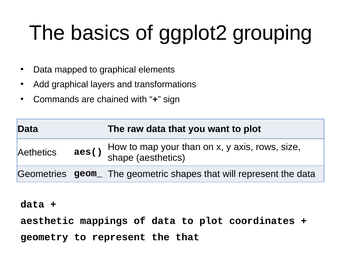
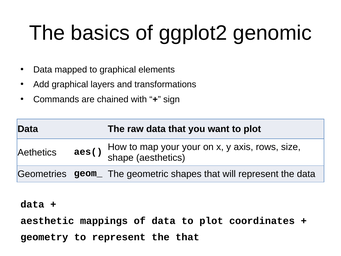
grouping: grouping -> genomic (272, 33)
your than: than -> your (191, 147)
